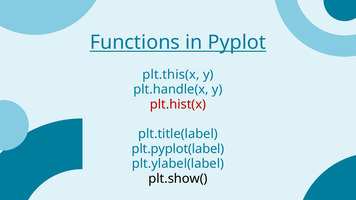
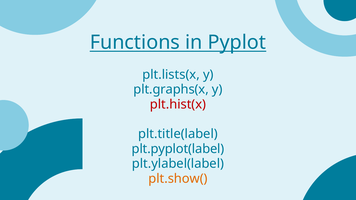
plt.this(x: plt.this(x -> plt.lists(x (171, 75)
plt.handle(x: plt.handle(x -> plt.graphs(x (171, 90)
plt.show( colour: black -> orange (178, 179)
